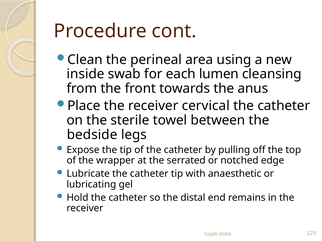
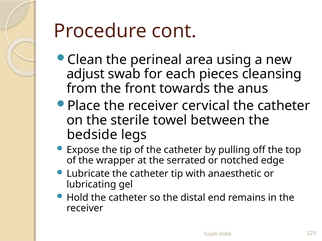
inside: inside -> adjust (86, 74)
lumen: lumen -> pieces (219, 74)
